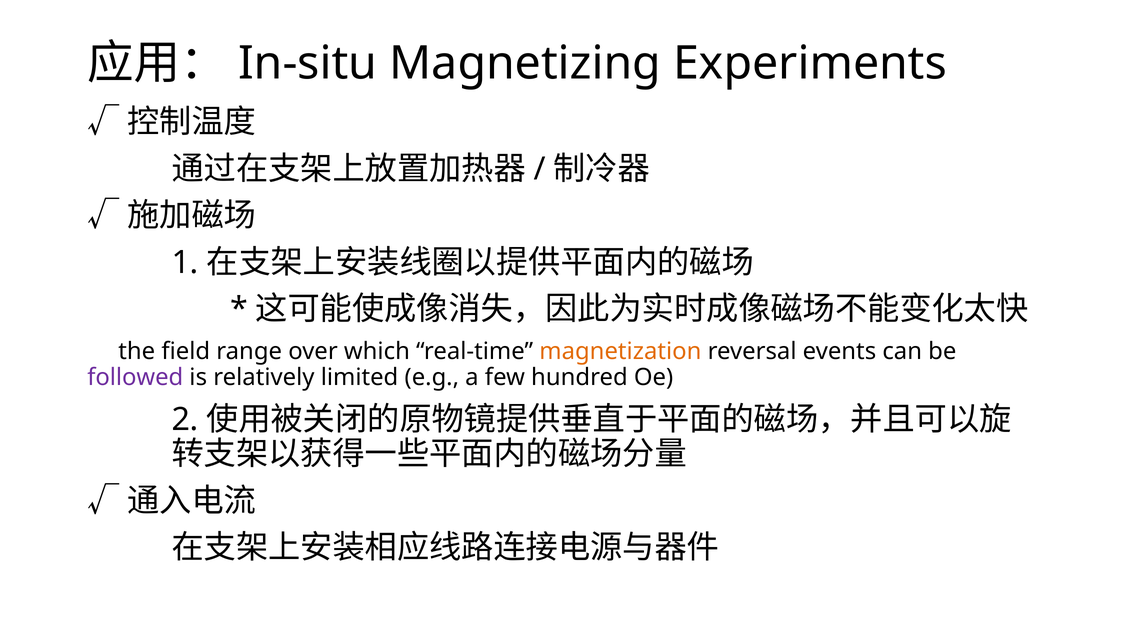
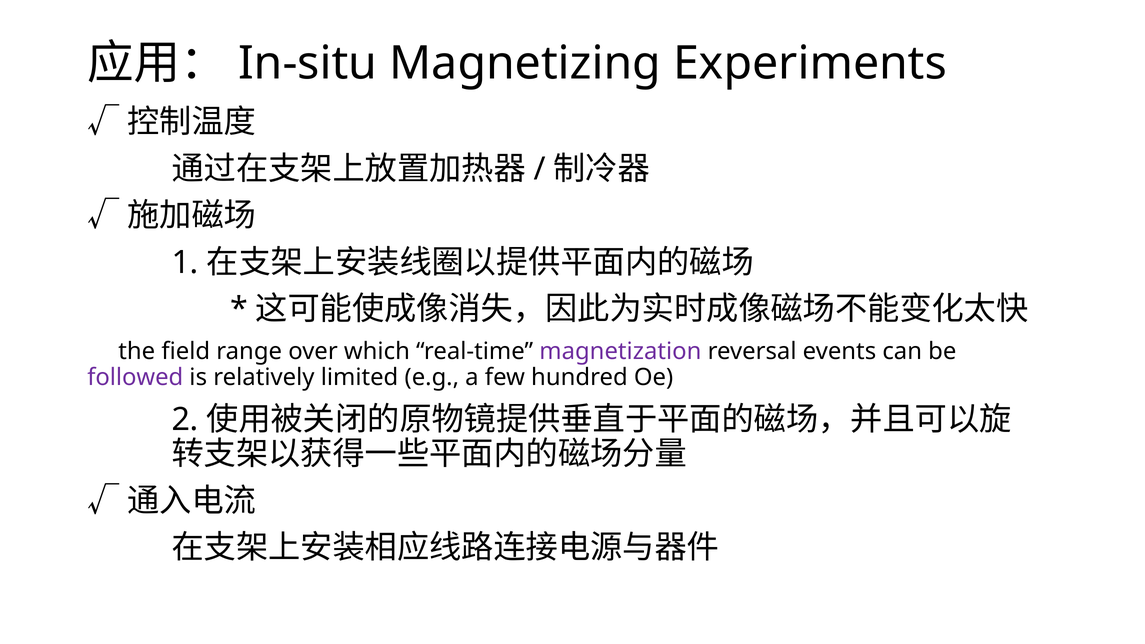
magnetization colour: orange -> purple (620, 352)
